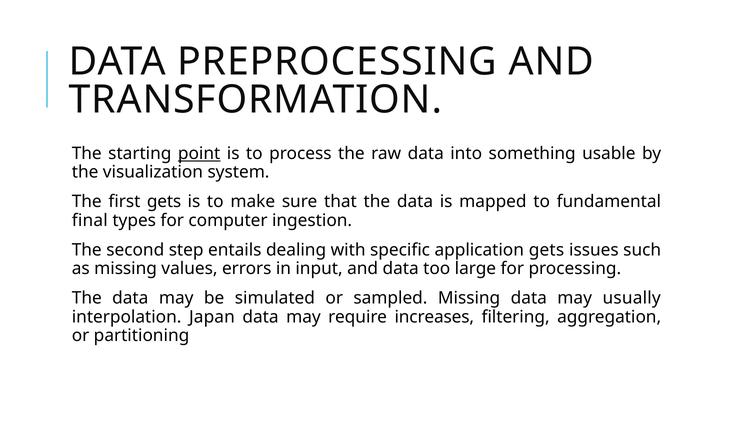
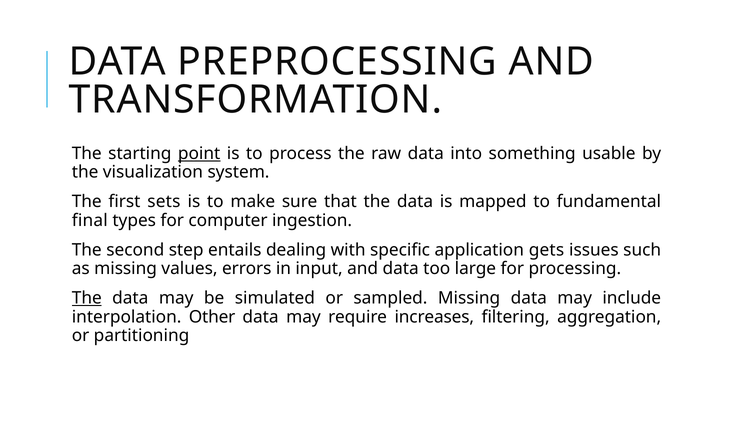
first gets: gets -> sets (164, 202)
The underline: none -> present (87, 298)
usually: usually -> include (632, 298)
Japan: Japan -> Other (212, 317)
